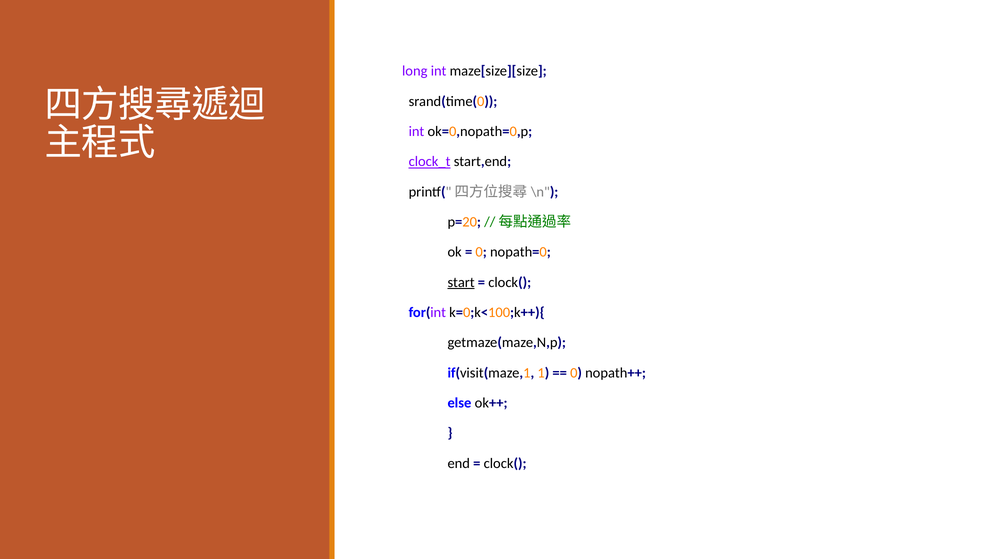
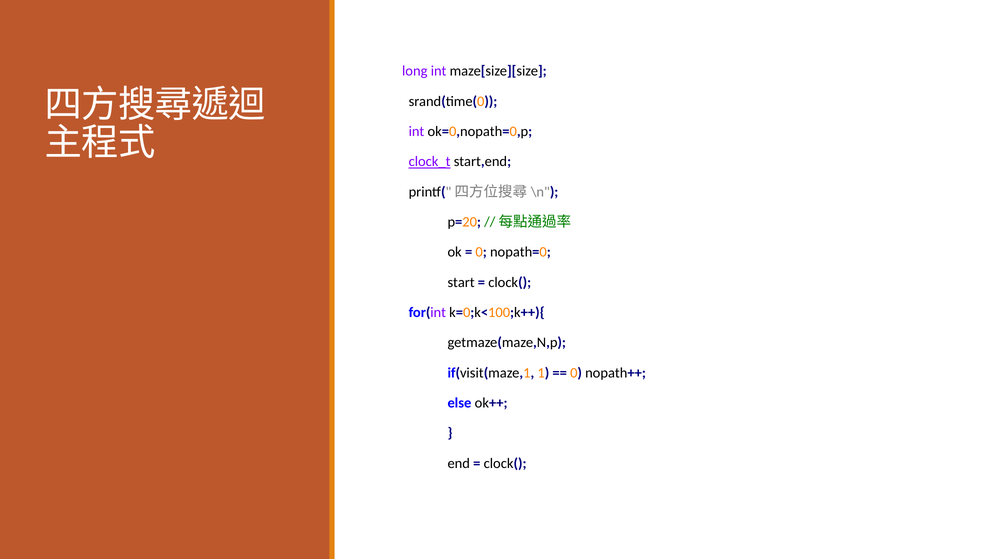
start underline: present -> none (461, 282)
